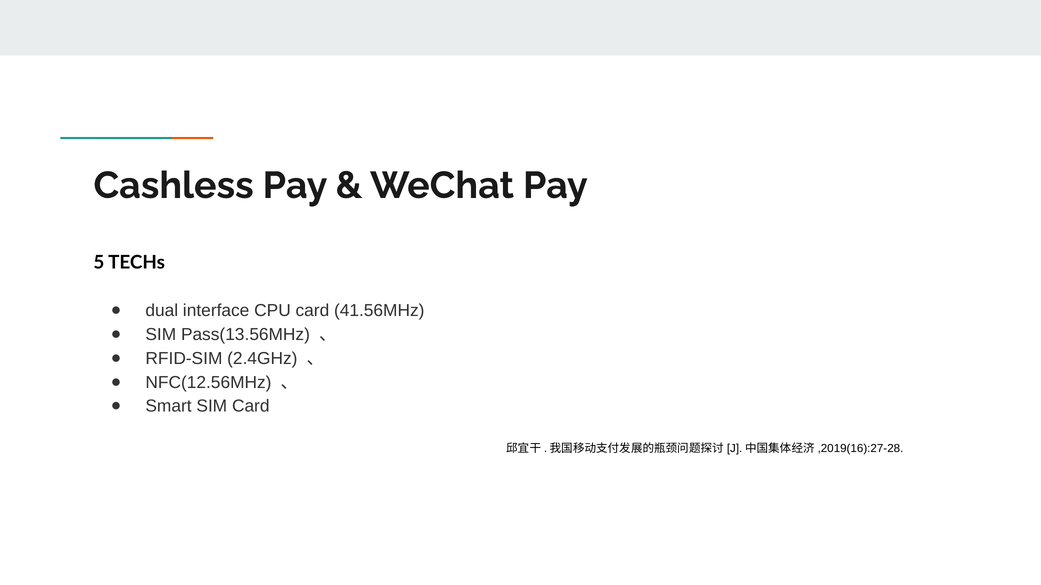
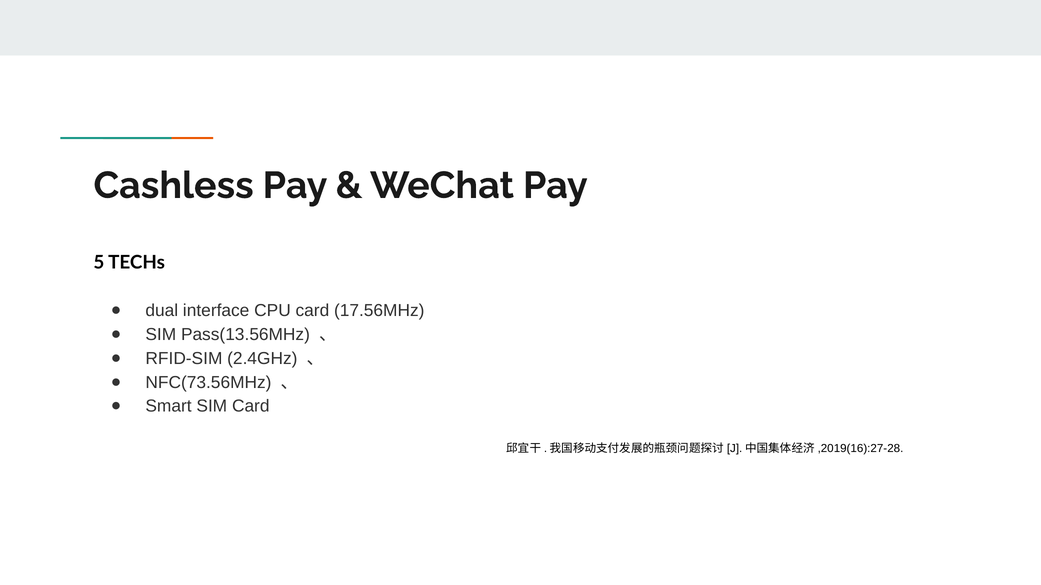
41.56MHz: 41.56MHz -> 17.56MHz (379, 311)
NFC(12.56MHz: NFC(12.56MHz -> NFC(73.56MHz (208, 383)
